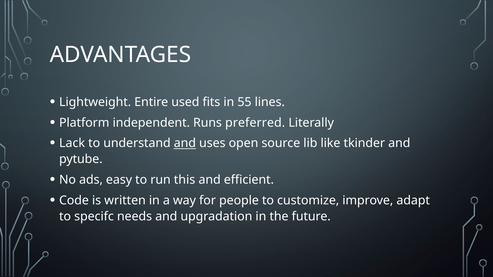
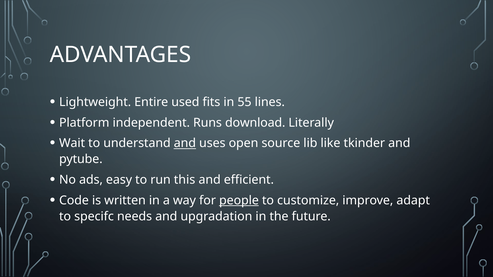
preferred: preferred -> download (255, 123)
Lack: Lack -> Wait (72, 143)
people underline: none -> present (239, 201)
